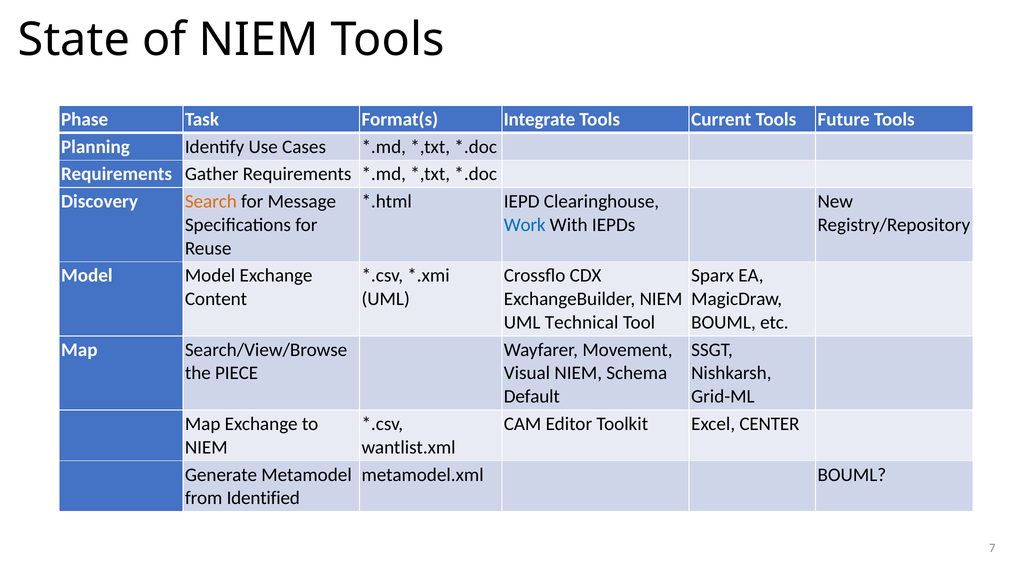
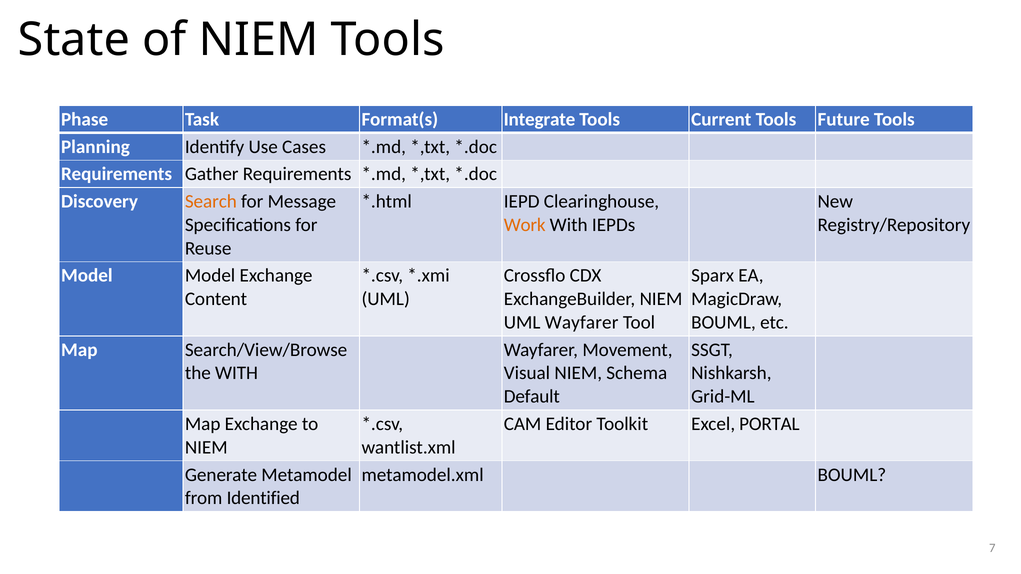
Work colour: blue -> orange (525, 225)
UML Technical: Technical -> Wayfarer (582, 323)
the PIECE: PIECE -> WITH (237, 373)
CENTER: CENTER -> PORTAL (769, 424)
